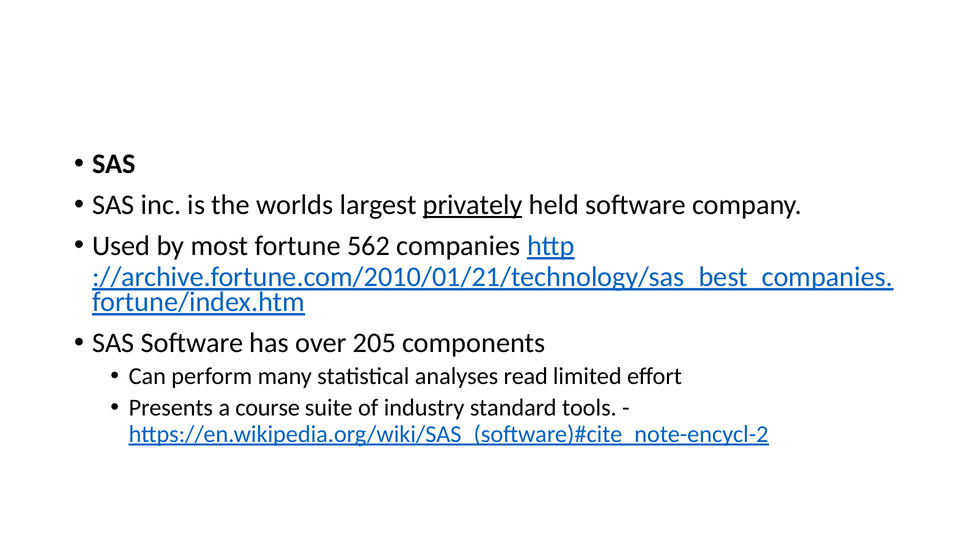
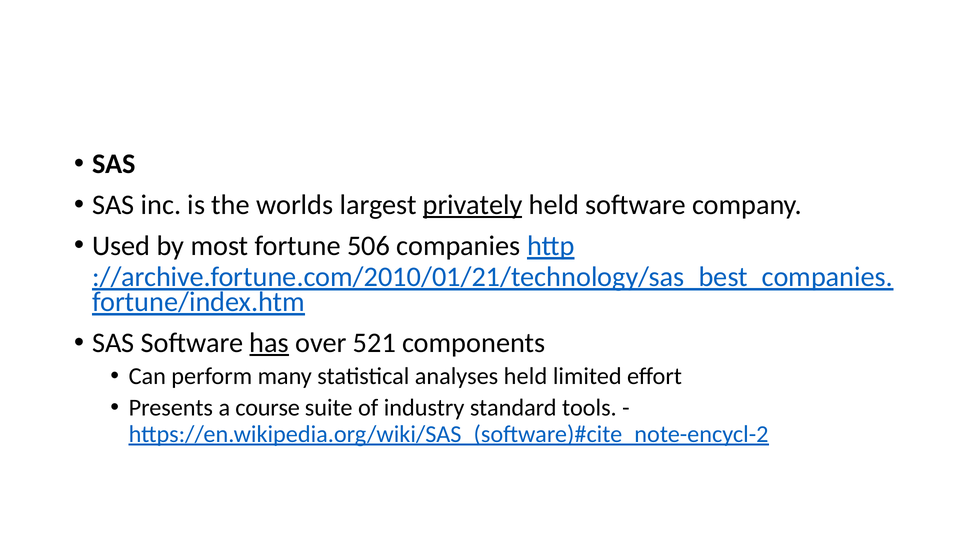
562: 562 -> 506 (369, 246)
has underline: none -> present (269, 343)
205: 205 -> 521 (374, 343)
analyses read: read -> held (525, 376)
